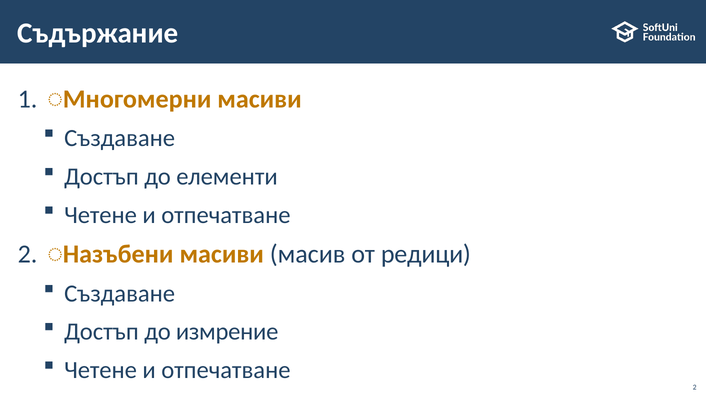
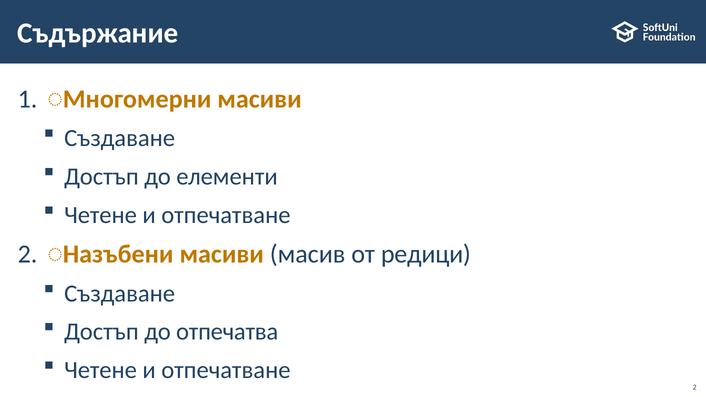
измрение: измрение -> отпечатва (227, 332)
